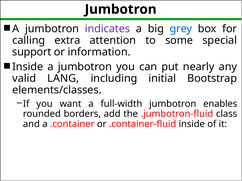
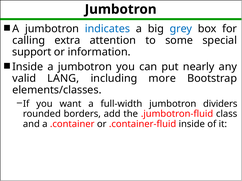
indicates colour: purple -> blue (107, 29)
initial: initial -> more (162, 79)
enables: enables -> dividers (220, 104)
